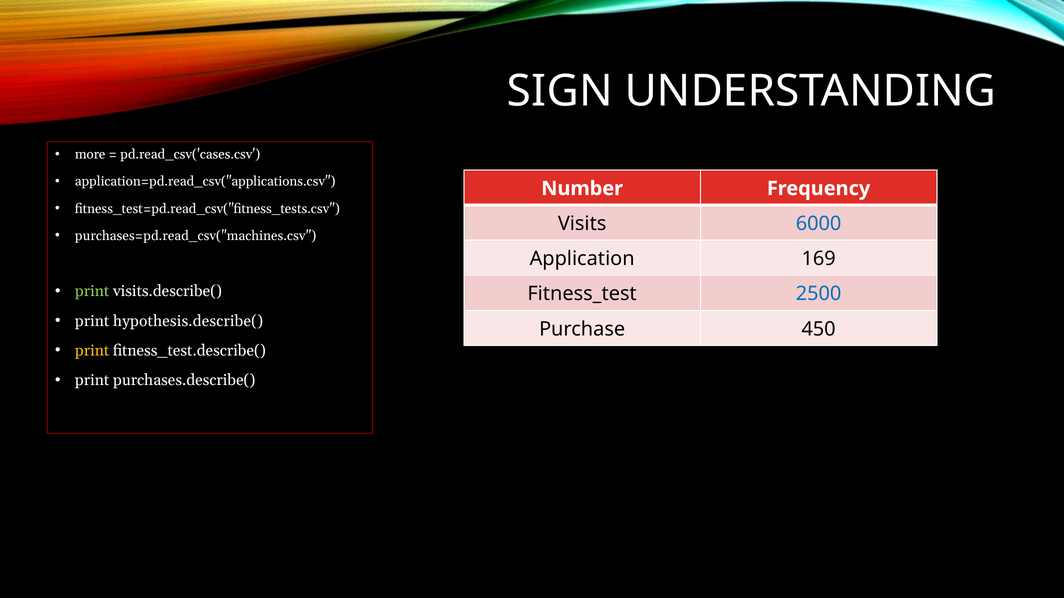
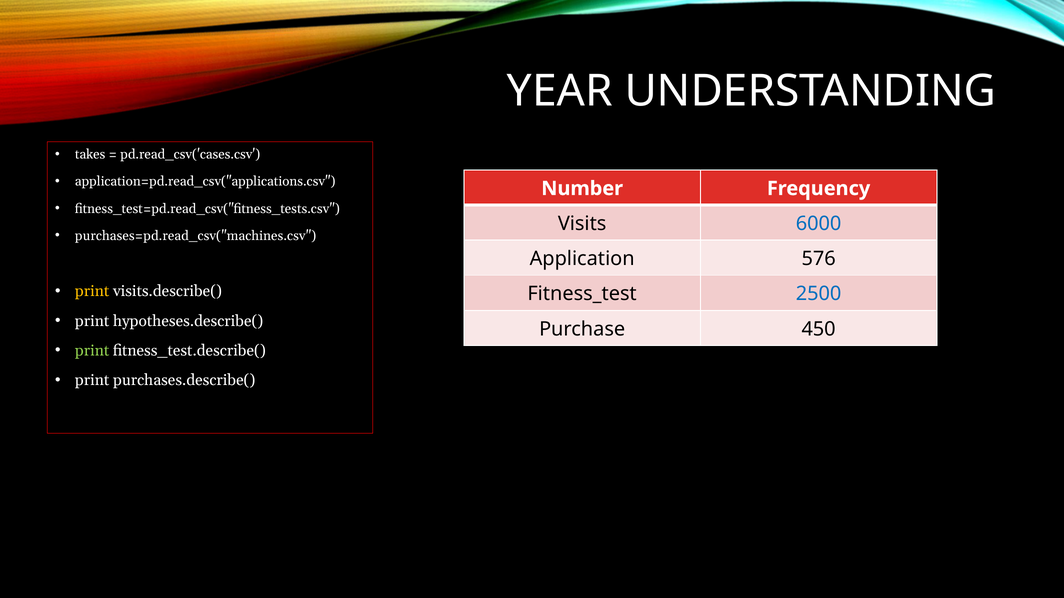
SIGN: SIGN -> YEAR (560, 91)
more: more -> takes (90, 155)
169: 169 -> 576 (819, 259)
print colour: light green -> yellow (92, 291)
hypothesis.describe(: hypothesis.describe( -> hypotheses.describe( (188, 321)
print colour: yellow -> light green (92, 351)
